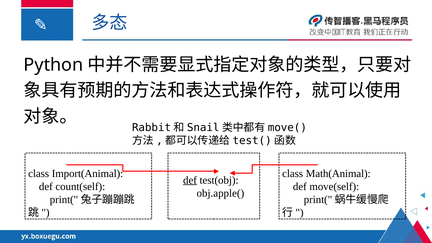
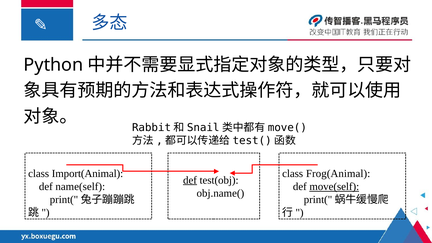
Math(Animal: Math(Animal -> Frog(Animal (338, 174)
count(self: count(self -> name(self (80, 187)
move(self underline: none -> present (334, 187)
obj.apple(: obj.apple( -> obj.name( (220, 193)
